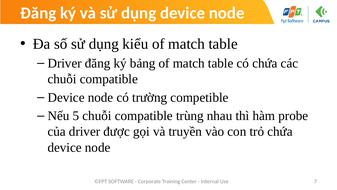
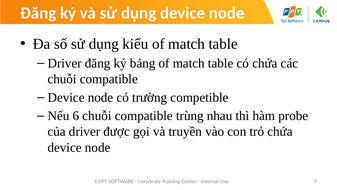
5: 5 -> 6 (76, 116)
